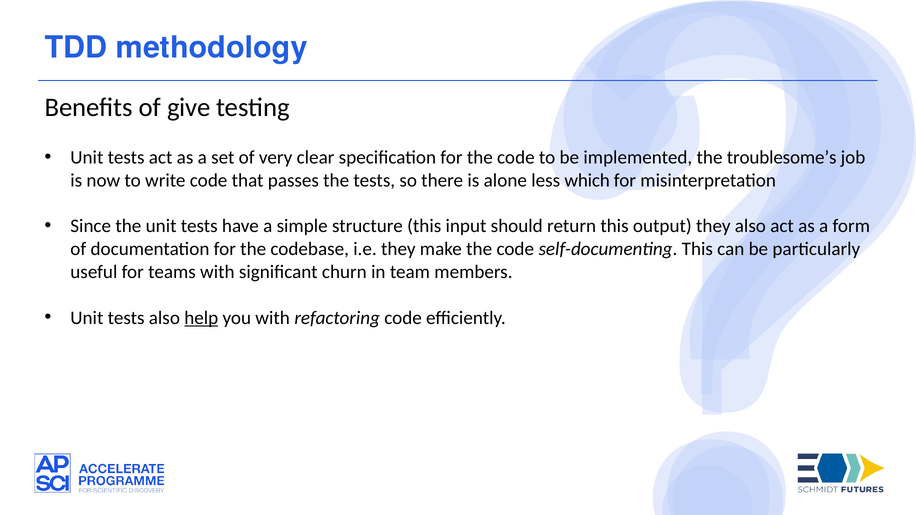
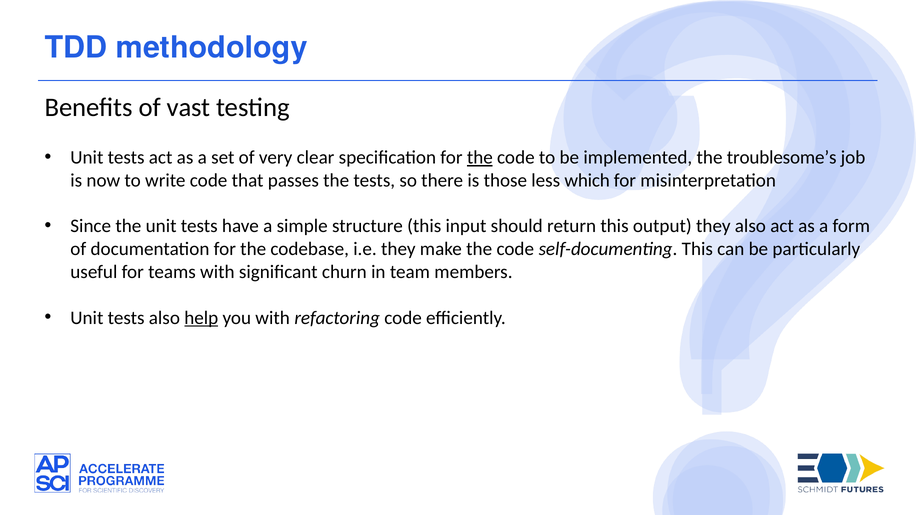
give: give -> vast (189, 108)
the underline: none -> present (480, 158)
alone: alone -> those (505, 180)
